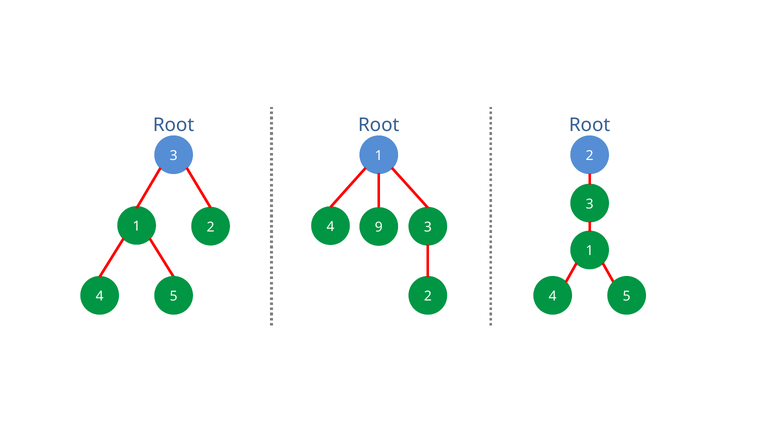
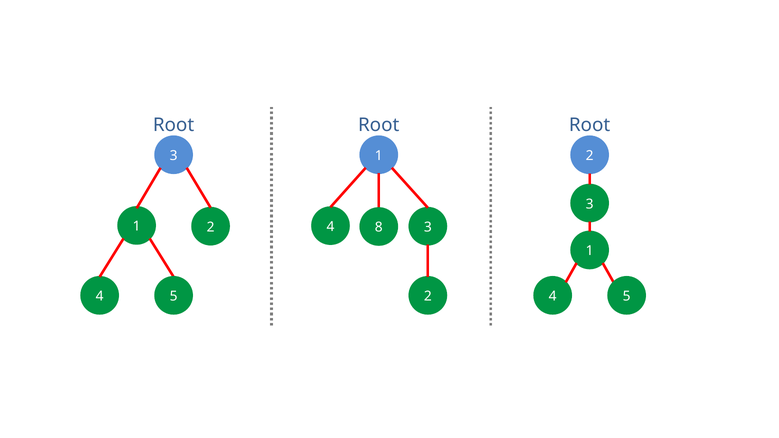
9: 9 -> 8 (379, 227)
